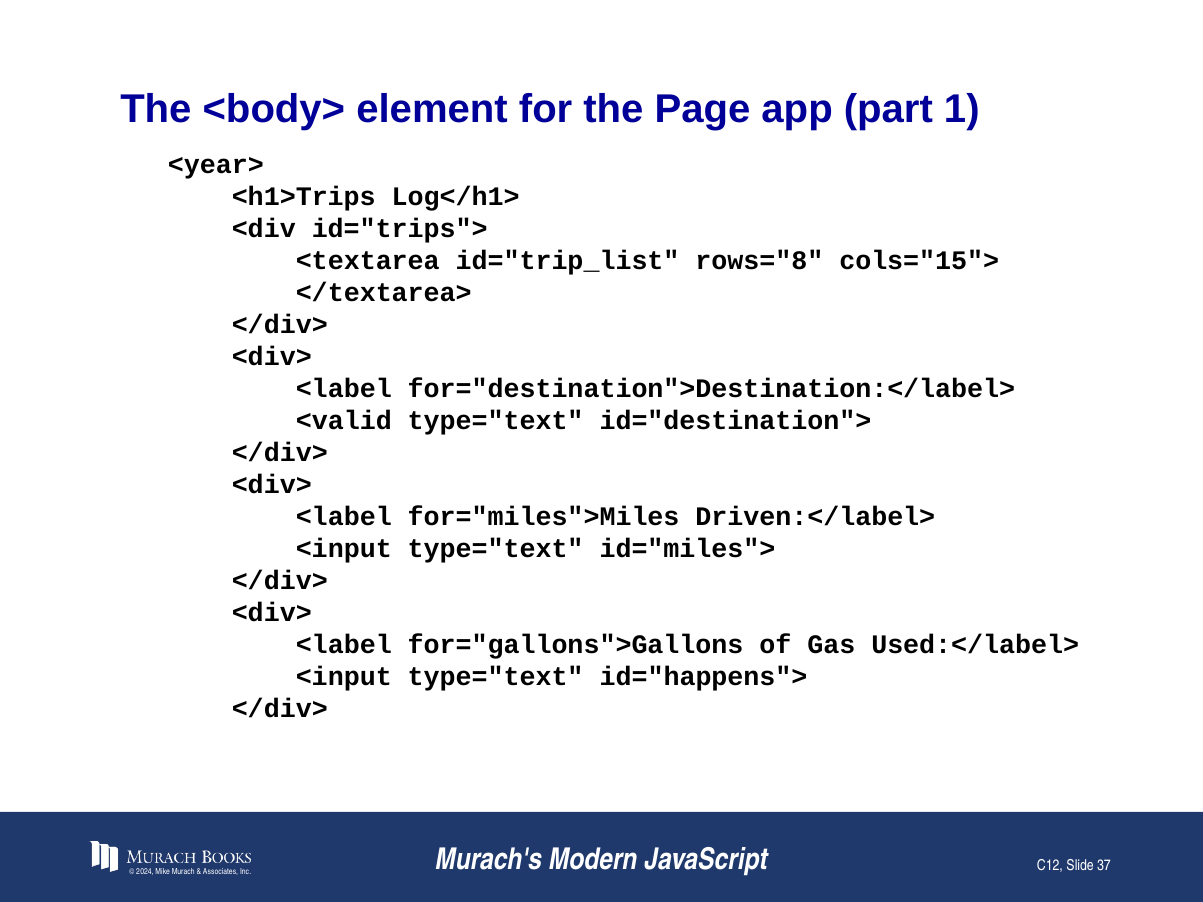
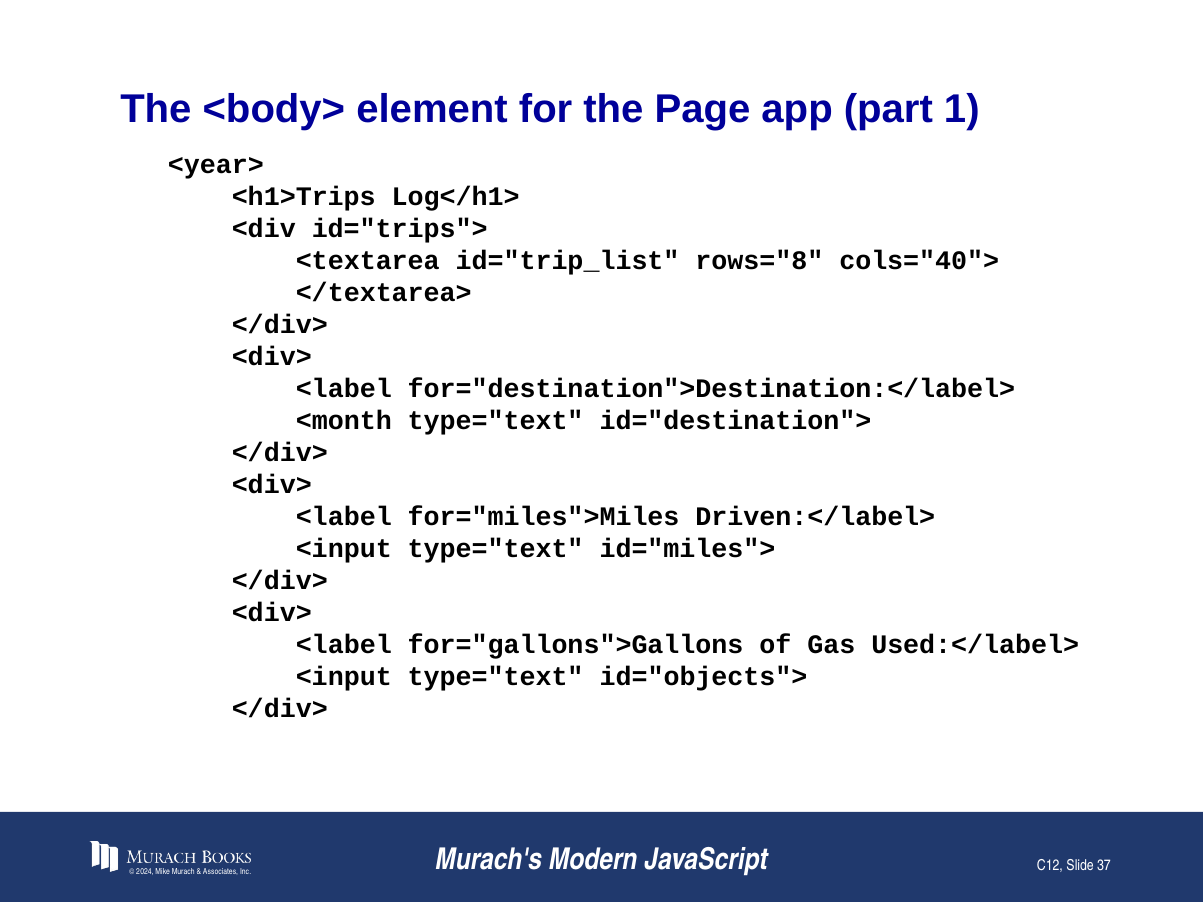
cols="15">: cols="15"> -> cols="40"> (919, 260)
<valid: <valid -> <month (344, 421)
id="happens">: id="happens"> -> id="objects"> (704, 677)
